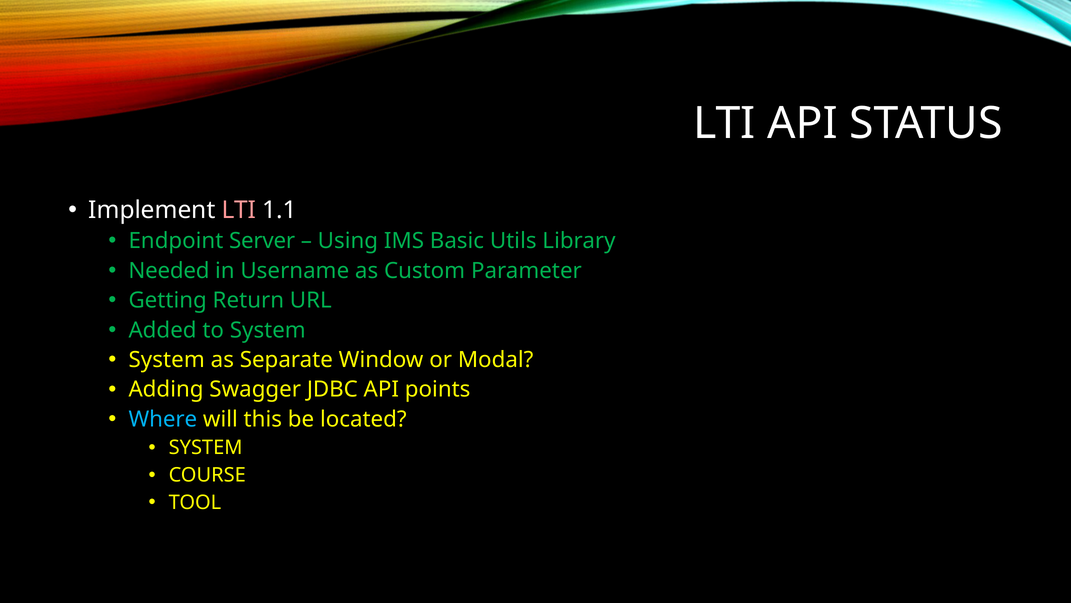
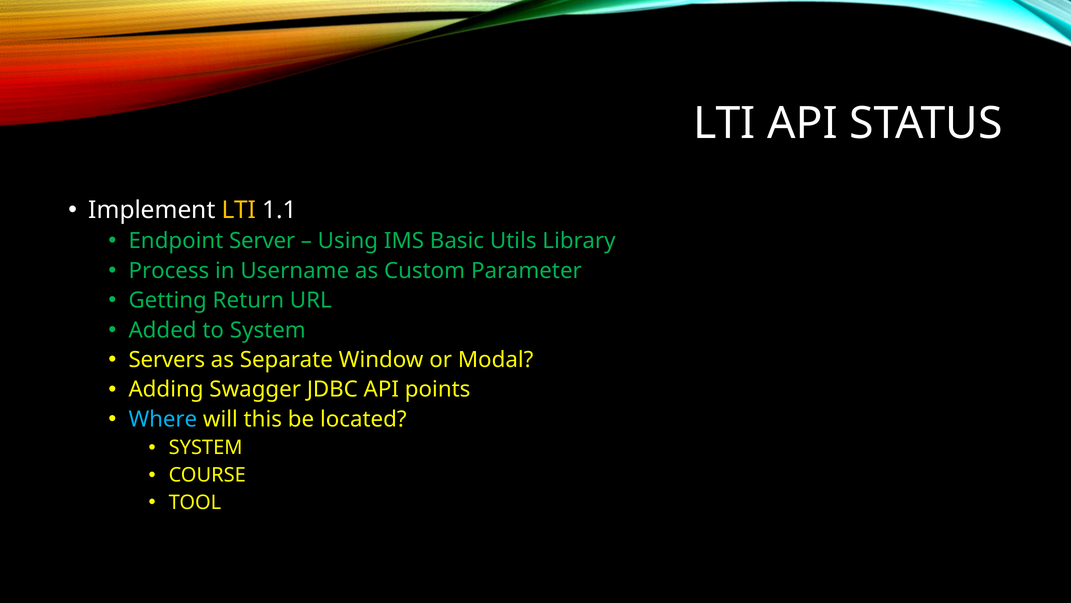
LTI colour: pink -> yellow (239, 210)
Needed: Needed -> Process (169, 270)
System: System -> Servers (167, 360)
